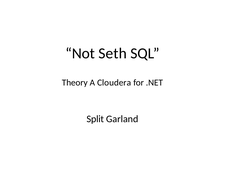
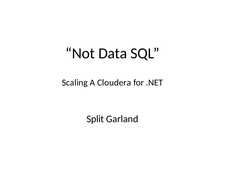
Seth: Seth -> Data (113, 53)
Theory: Theory -> Scaling (75, 82)
